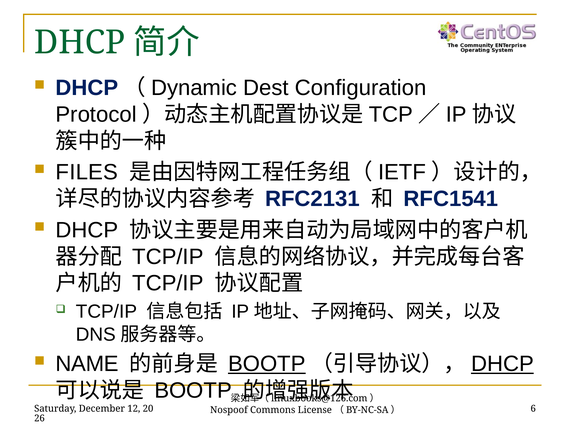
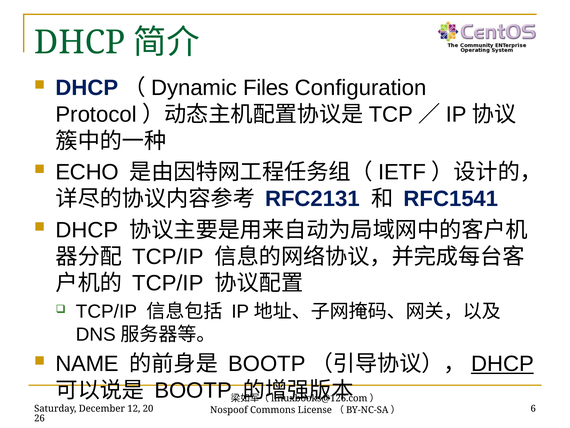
Dest: Dest -> Files (266, 88)
FILES: FILES -> ECHO (87, 172)
BOOTP underline: present -> none (267, 363)
